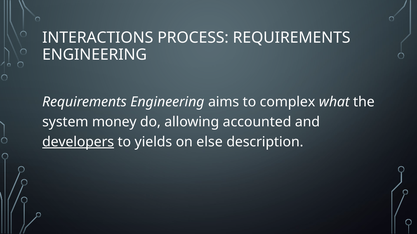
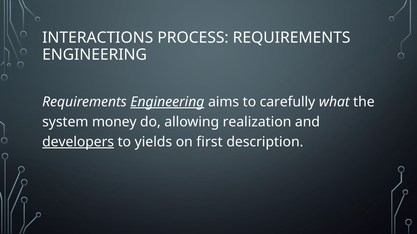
Engineering underline: none -> present (167, 102)
complex: complex -> carefully (287, 102)
accounted: accounted -> realization (257, 122)
else: else -> first (210, 142)
